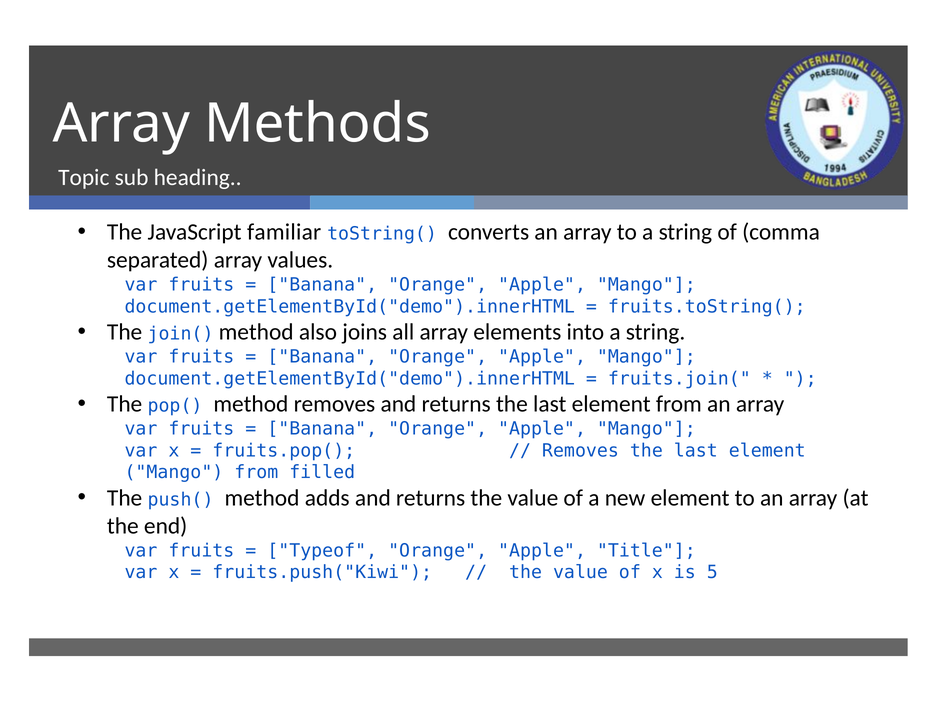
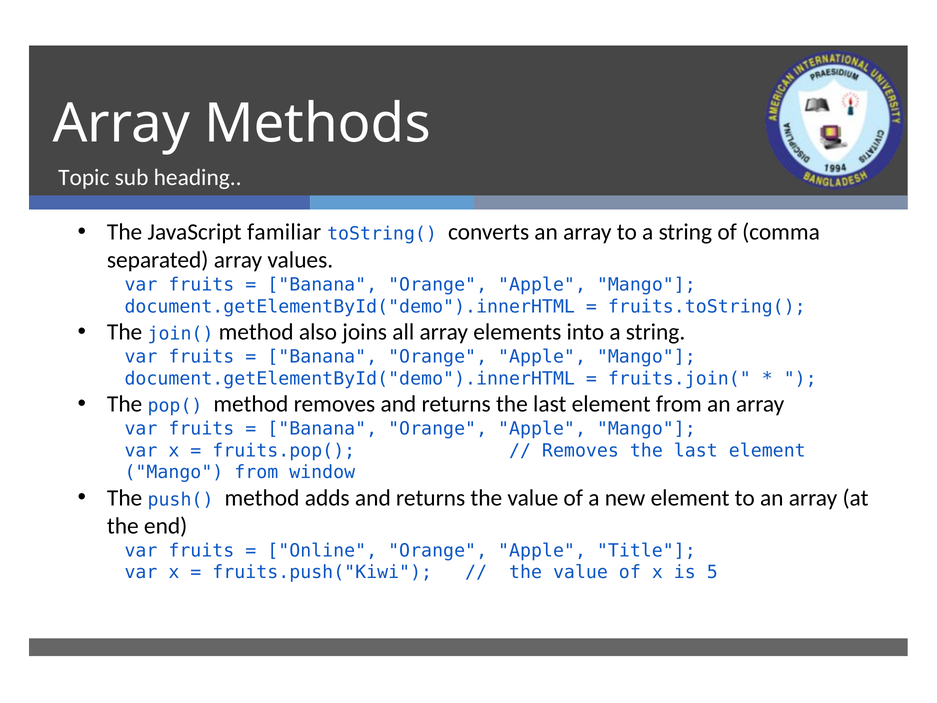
filled: filled -> window (322, 472)
Typeof: Typeof -> Online (322, 550)
